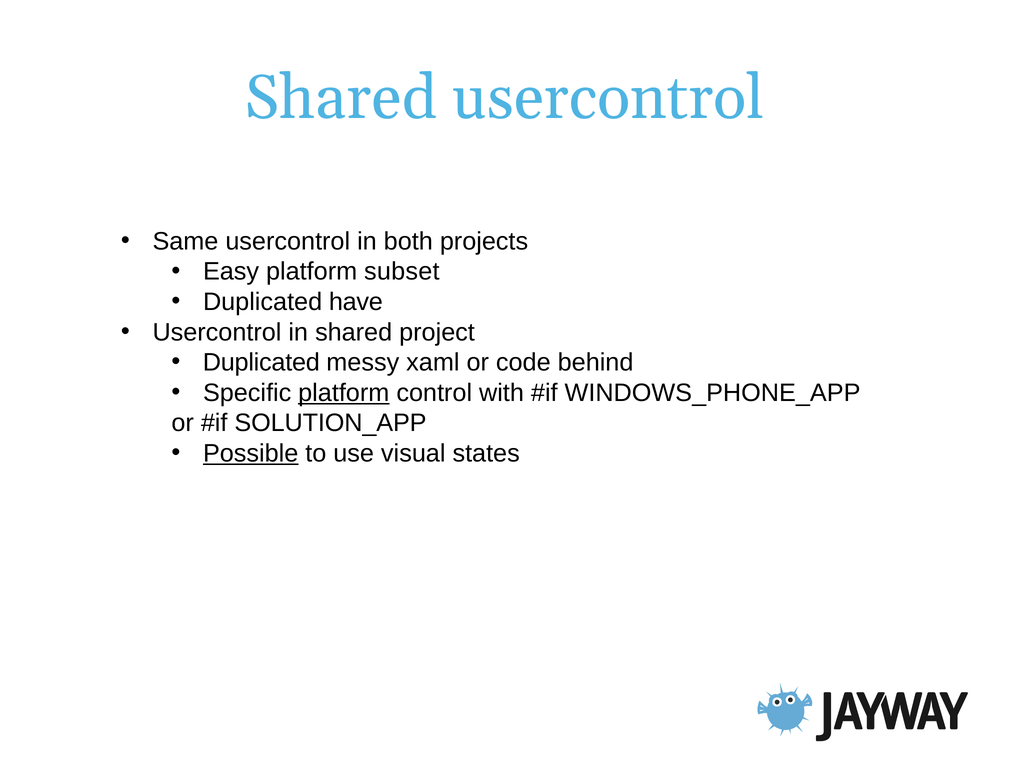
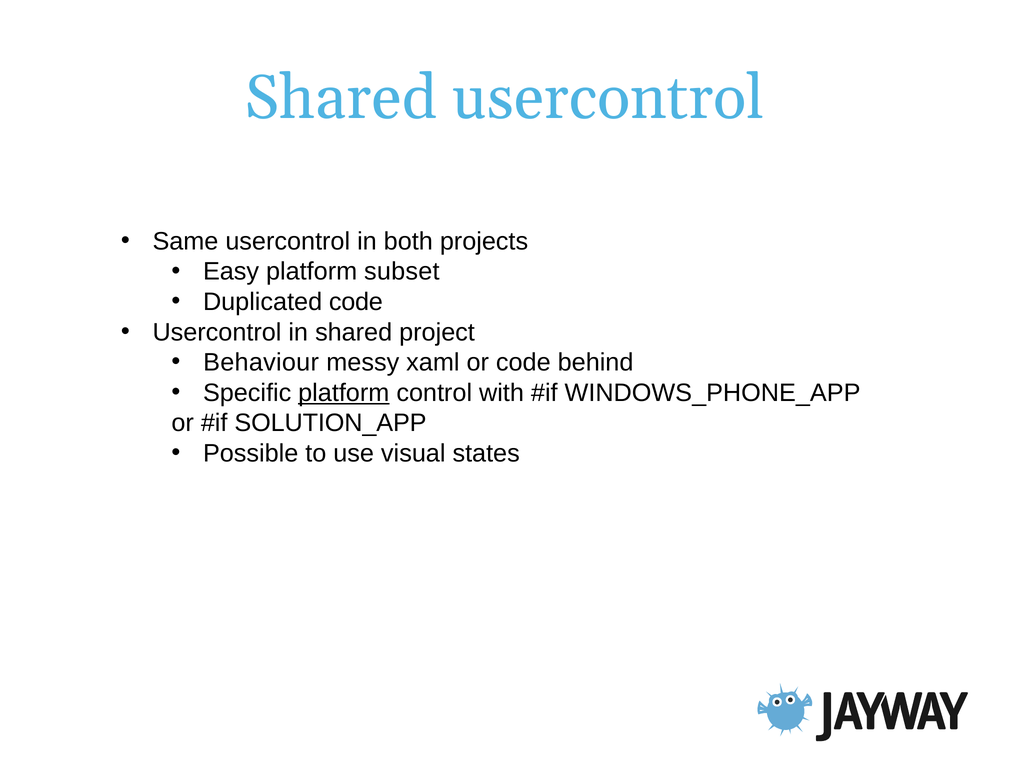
Duplicated have: have -> code (356, 302)
Duplicated: Duplicated -> Behaviour (261, 363)
Possible underline: present -> none (251, 454)
